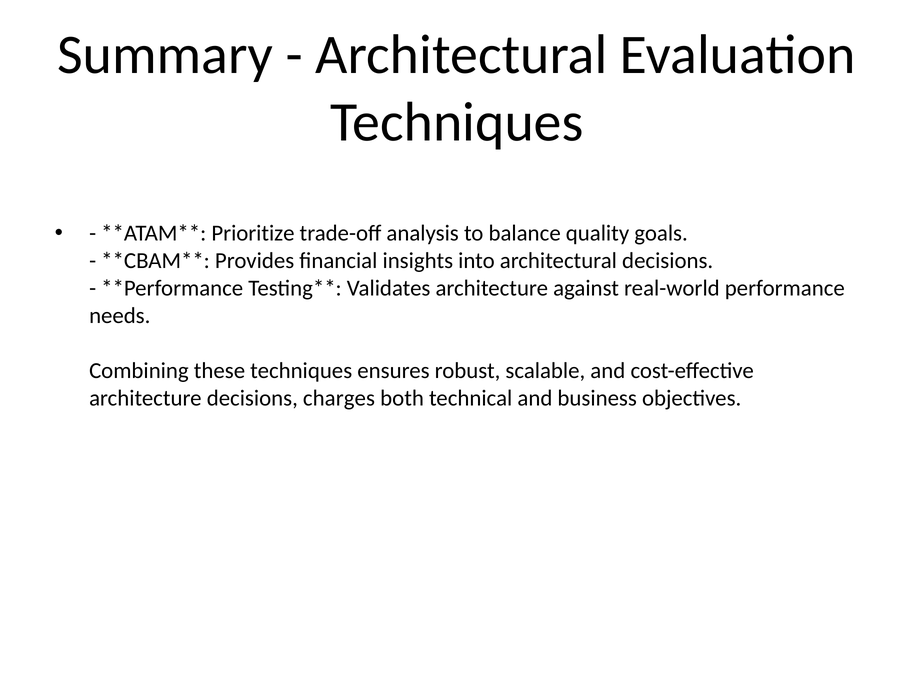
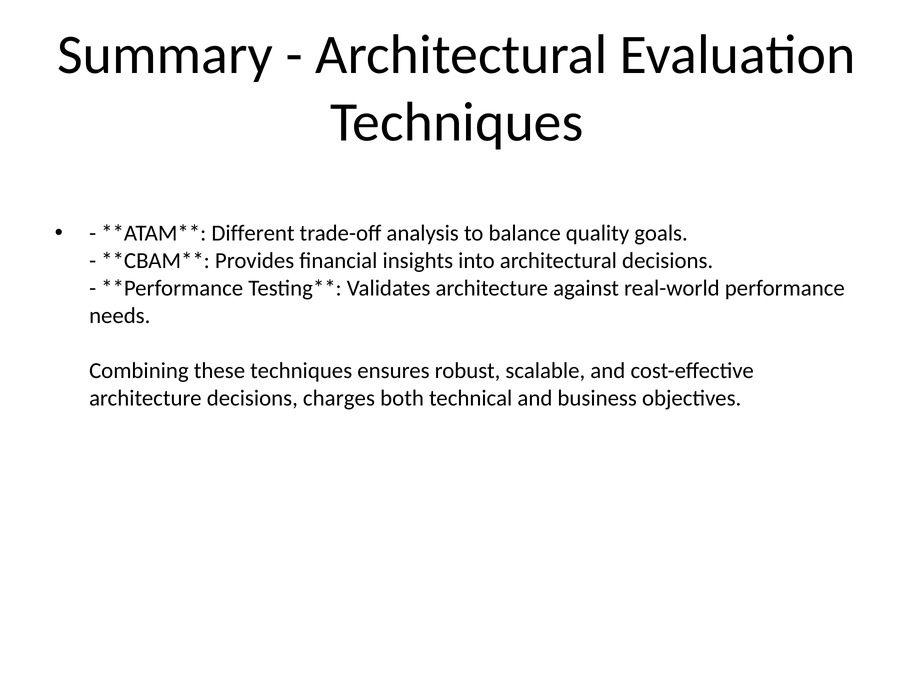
Prioritize: Prioritize -> Different (253, 233)
